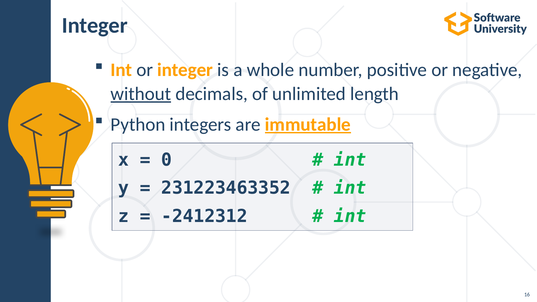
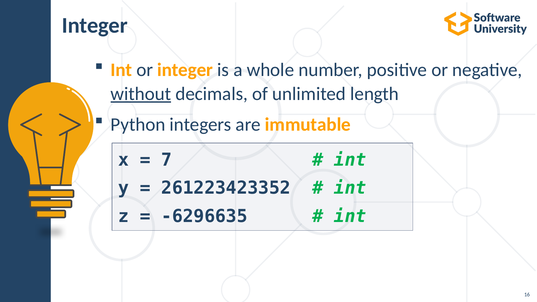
immutable underline: present -> none (308, 125)
0: 0 -> 7 (167, 160)
231223463352: 231223463352 -> 261223423352 (226, 188)
-2412312: -2412312 -> -6296635 (204, 216)
